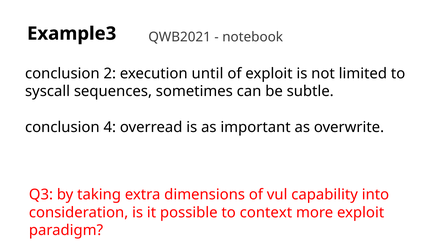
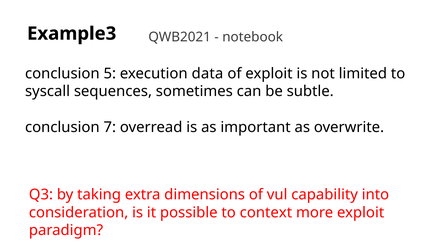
2: 2 -> 5 (110, 74)
until: until -> data (207, 74)
4: 4 -> 7 (110, 127)
